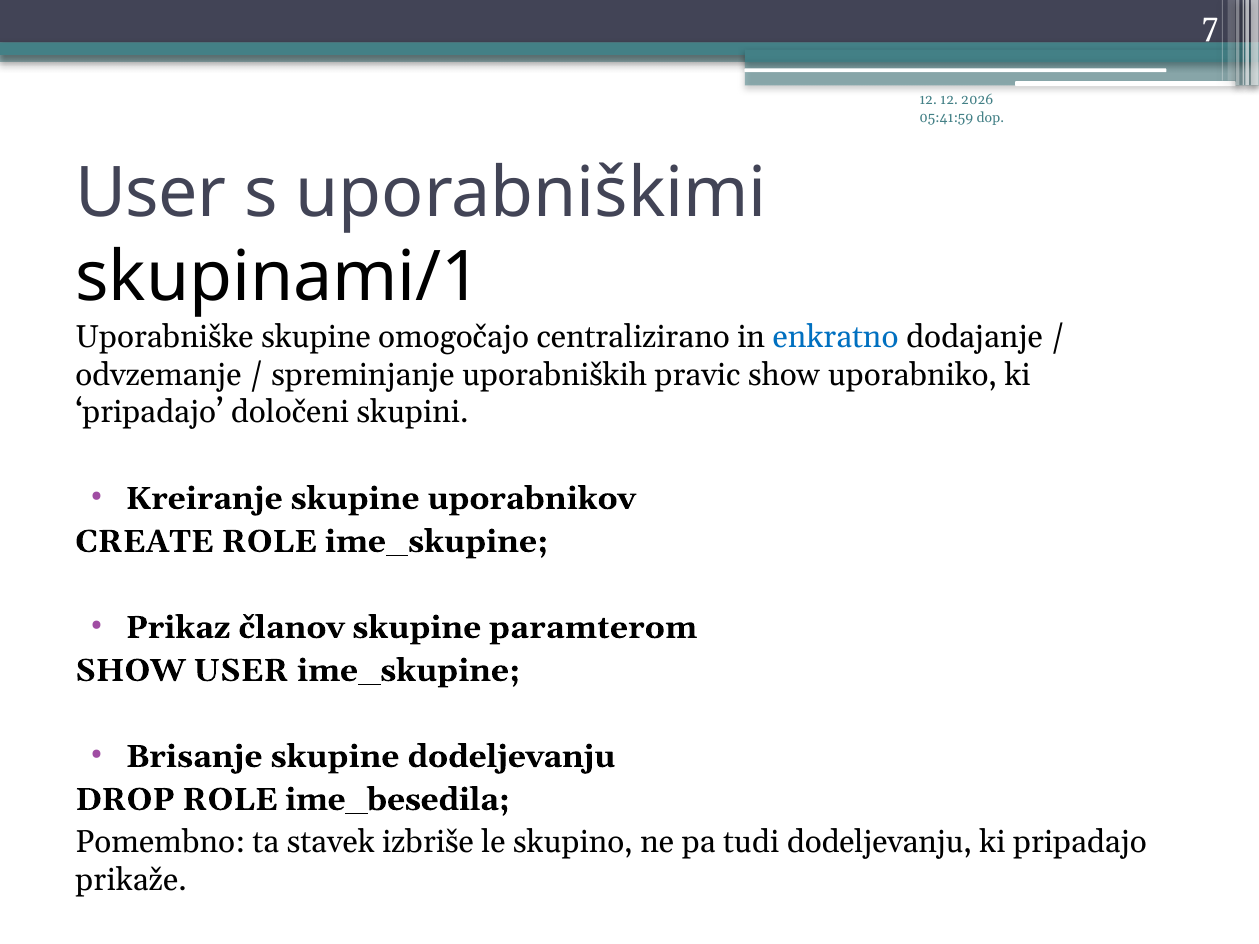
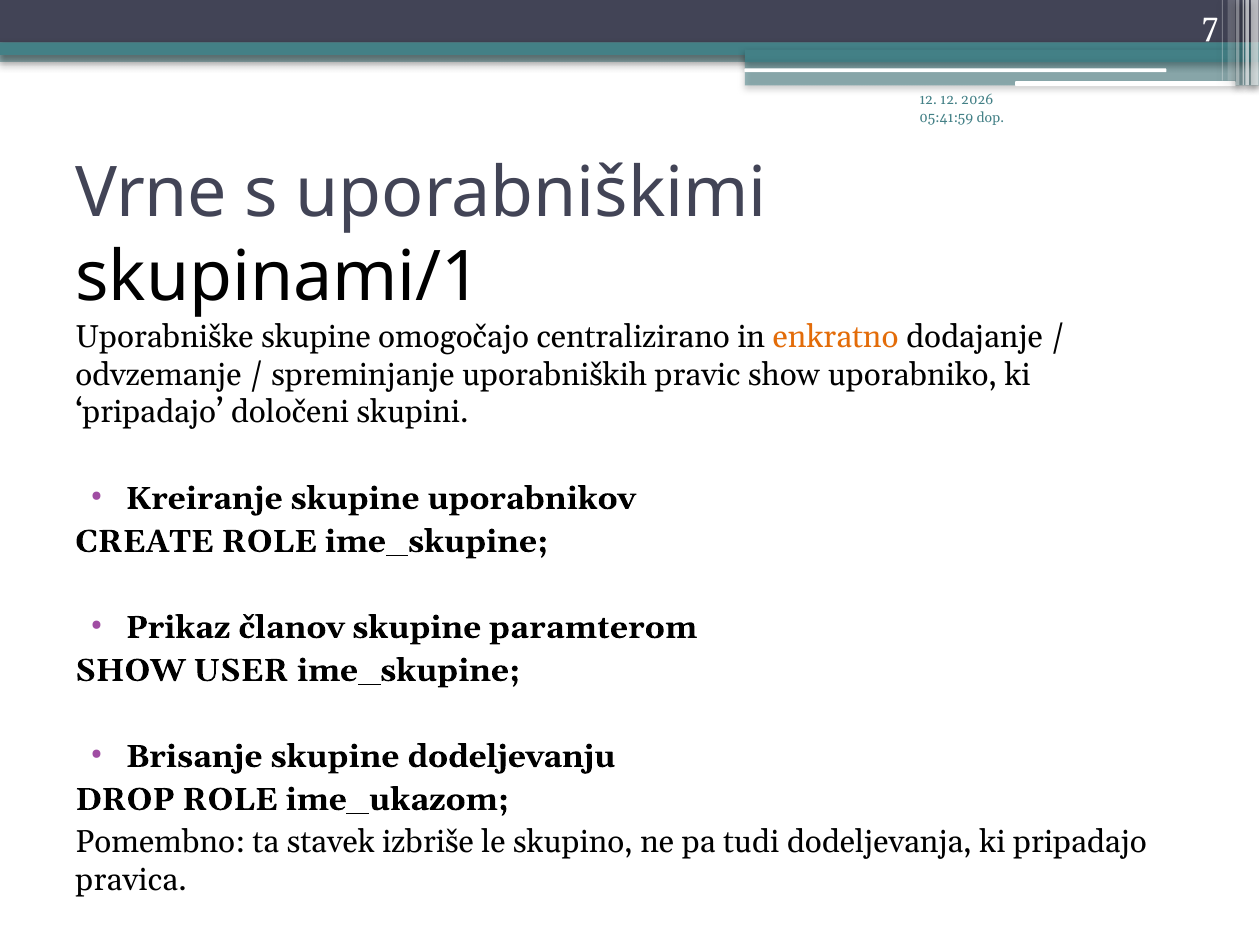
User: User -> Vrne (151, 194)
enkratno colour: blue -> orange (836, 337)
ime_besedila: ime_besedila -> ime_ukazom (397, 800)
tudi dodeljevanju: dodeljevanju -> dodeljevanja (879, 843)
prikaže: prikaže -> pravica (131, 881)
